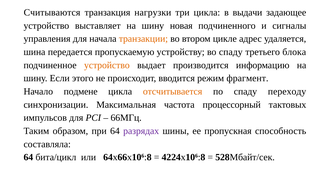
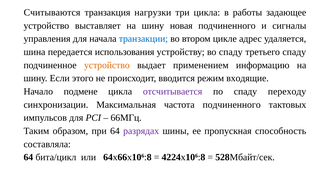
выдачи: выдачи -> работы (247, 13)
транзакции colour: orange -> blue (143, 39)
пропускаемую: пропускаемую -> использования (125, 52)
третьего блока: блока -> спаду (294, 52)
производится: производится -> применением (201, 65)
фрагмент: фрагмент -> входящие (248, 79)
отсчитывается colour: orange -> purple (173, 92)
частота процессорный: процессорный -> подчиненного (232, 105)
